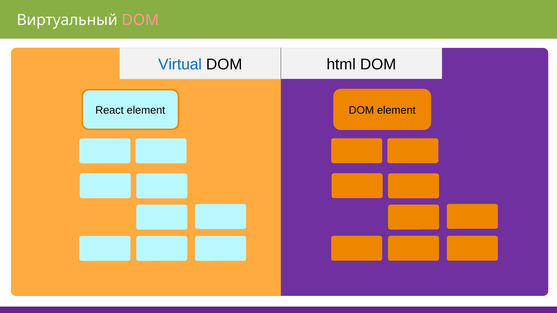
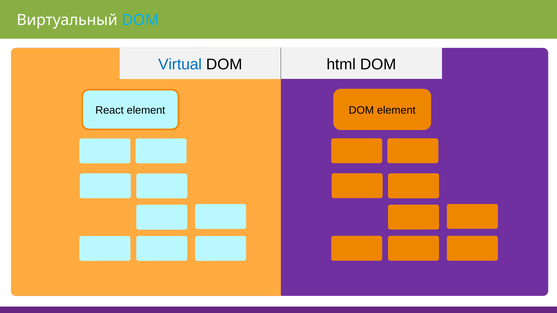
DOM colour: pink -> light blue (140, 20)
